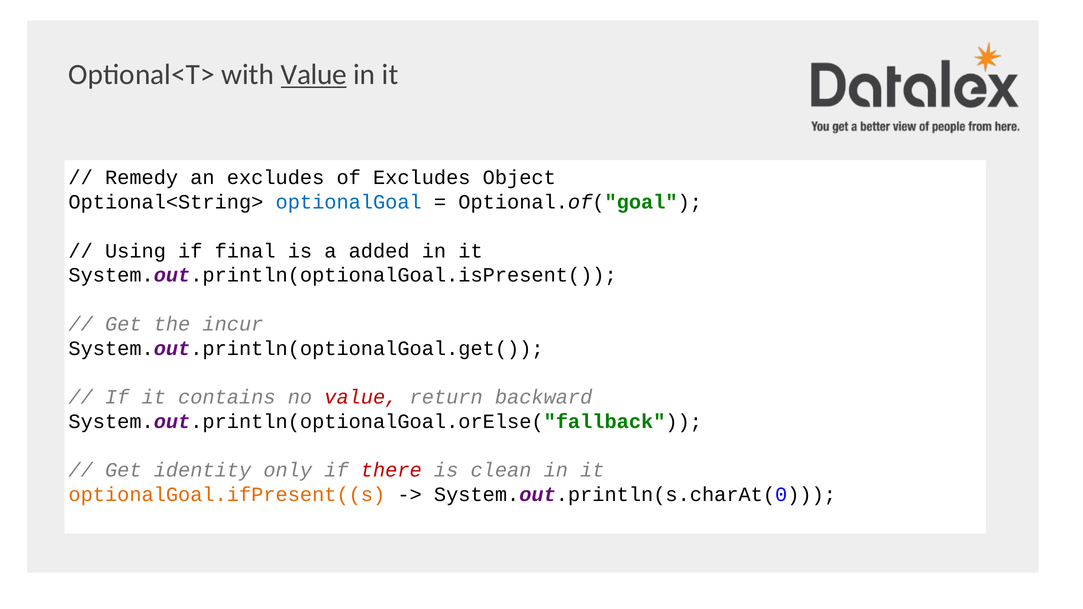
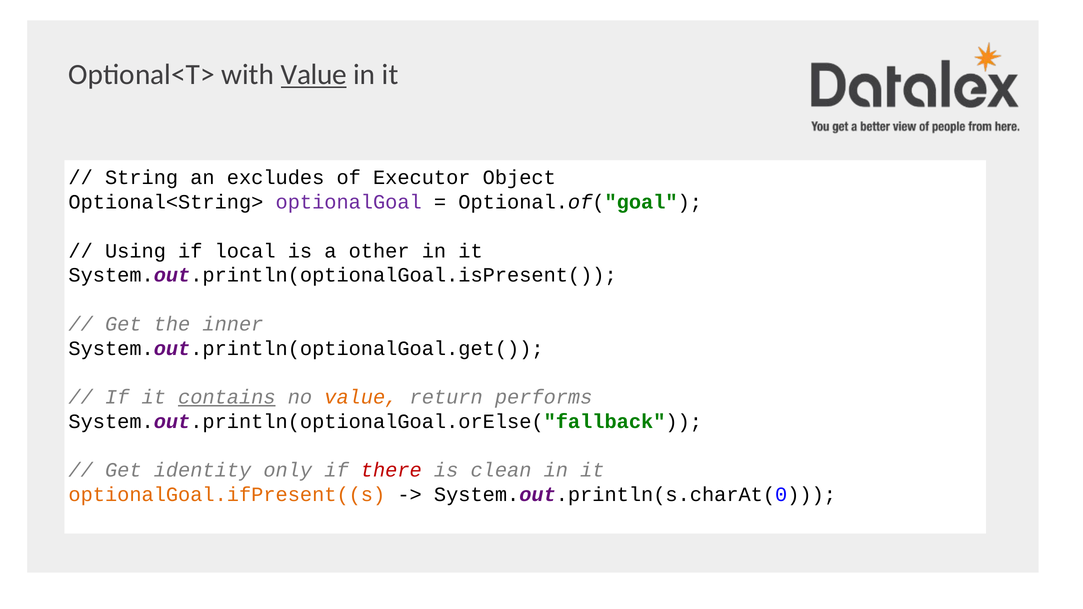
Remedy: Remedy -> String (142, 178)
of Excludes: Excludes -> Executor (422, 178)
optionalGoal colour: blue -> purple (349, 202)
final: final -> local (245, 251)
added: added -> other (379, 251)
incur: incur -> inner (233, 324)
contains underline: none -> present (227, 397)
value colour: red -> orange (361, 397)
backward: backward -> performs (544, 397)
